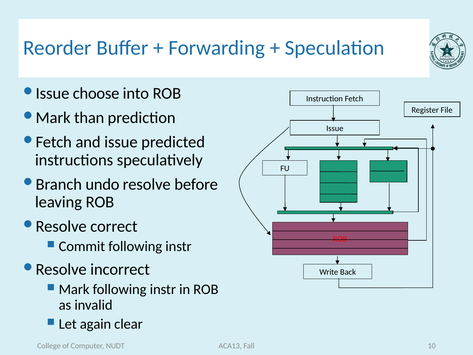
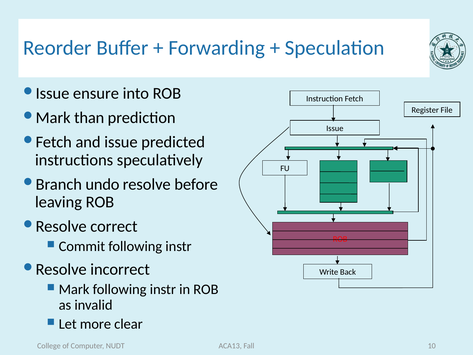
choose: choose -> ensure (96, 93)
again: again -> more (95, 324)
